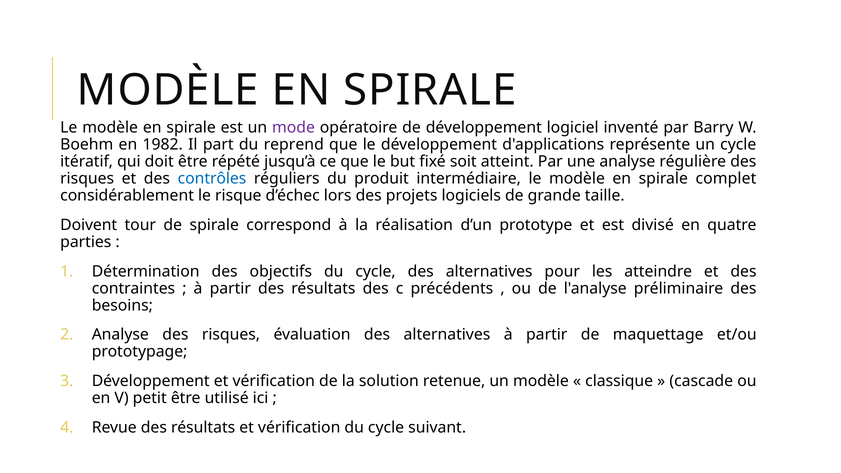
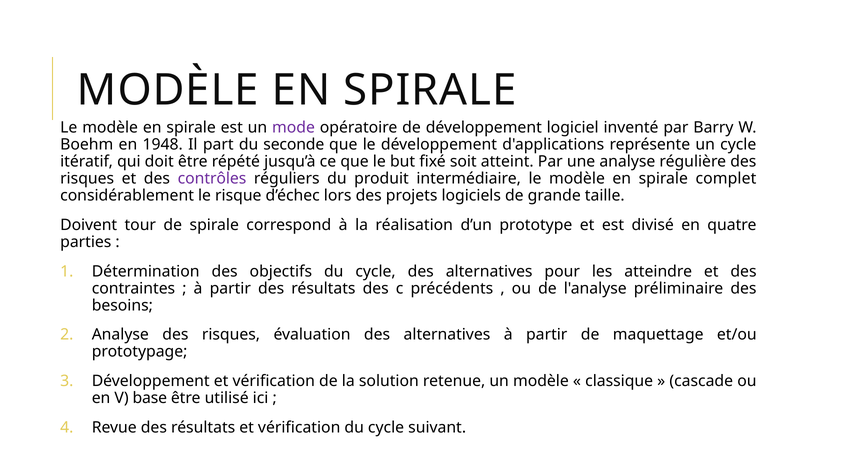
1982: 1982 -> 1948 (163, 145)
reprend: reprend -> seconde (294, 145)
contrôles colour: blue -> purple (212, 179)
petit: petit -> base (150, 398)
